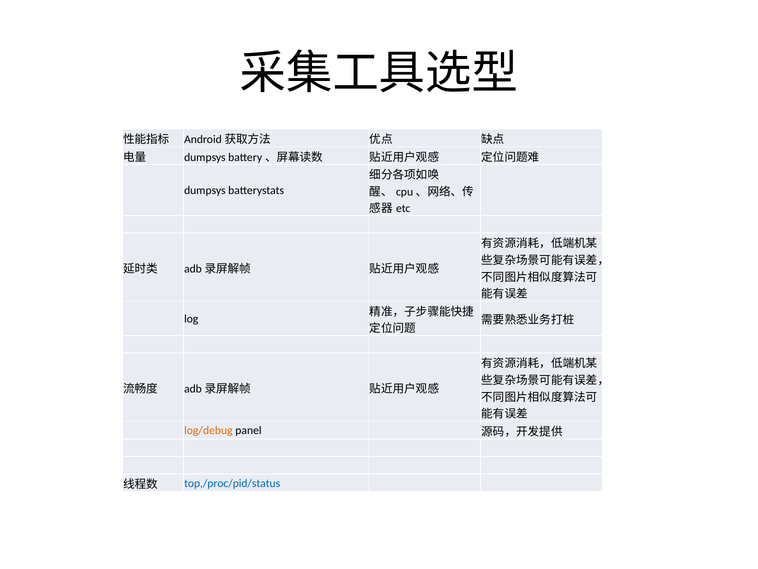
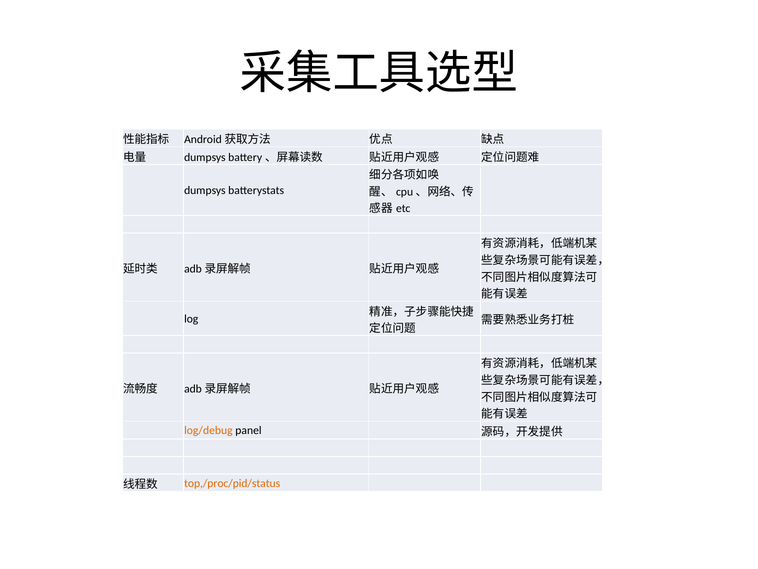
top,/proc/pid/status colour: blue -> orange (232, 483)
